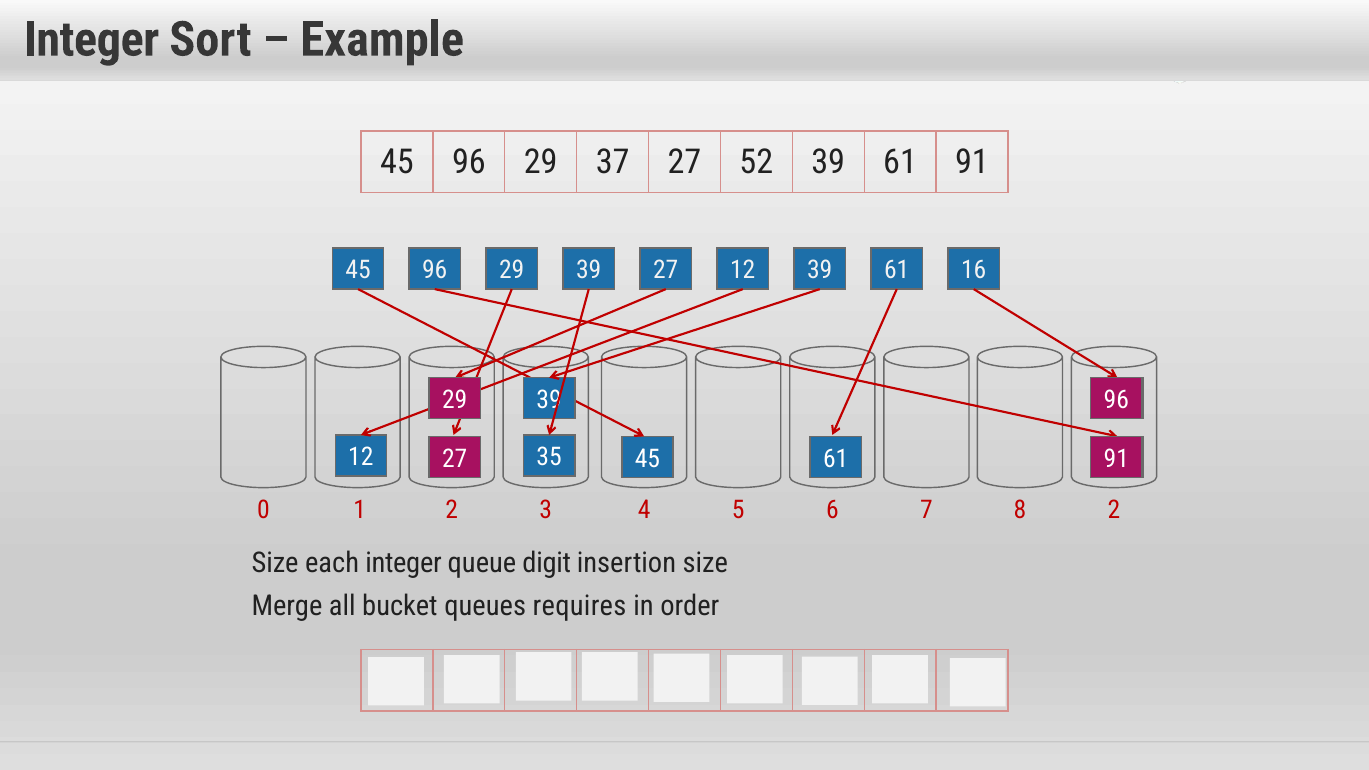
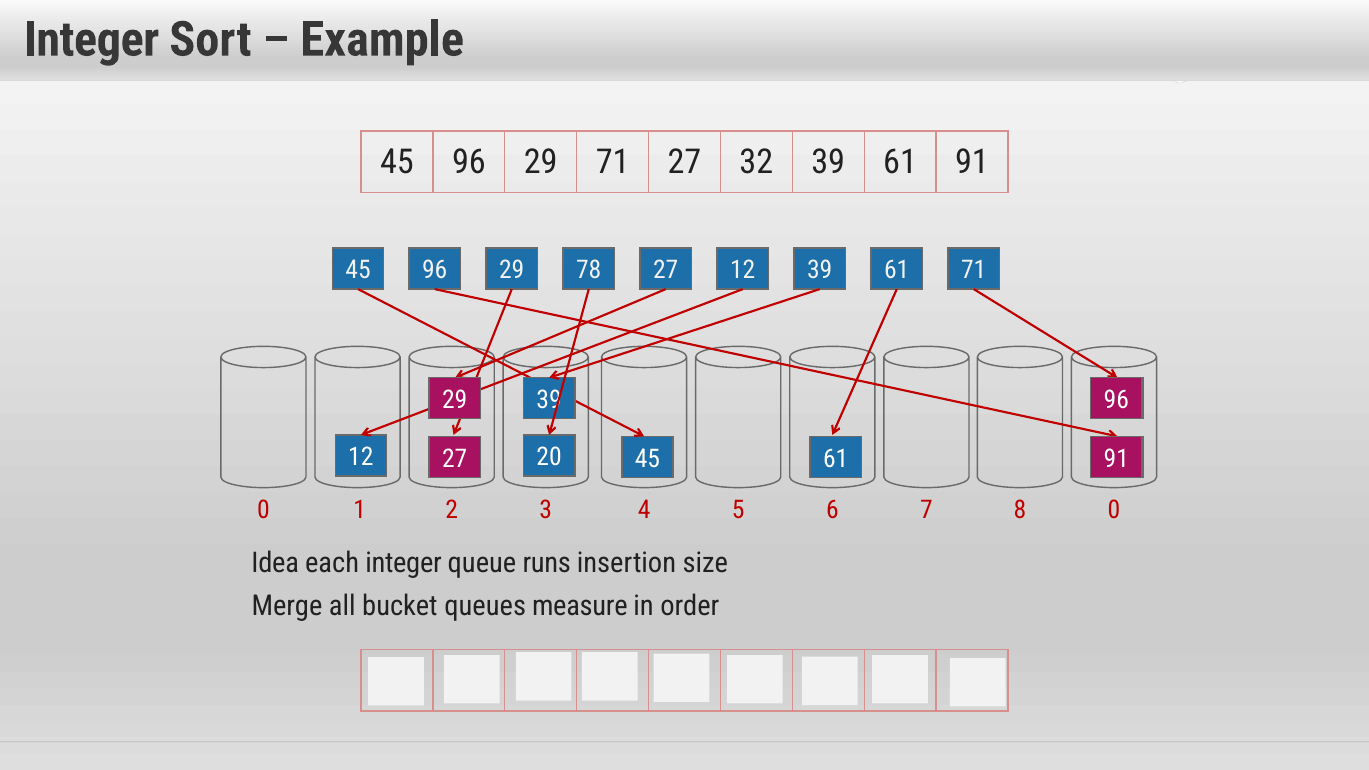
29 37: 37 -> 71 (613, 162)
52: 52 -> 32 (756, 162)
29 39: 39 -> 78 (589, 270)
61 16: 16 -> 71 (974, 270)
35: 35 -> 20 (549, 457)
1 2: 2 -> 0 (1114, 510)
Size: Size -> Idea (275, 563)
digit: digit -> runs (547, 563)
requires: requires -> measure (580, 606)
